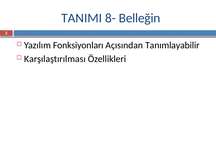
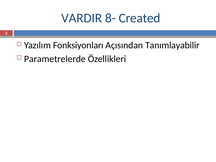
TANIMI: TANIMI -> VARDIR (82, 18)
Belleğin: Belleğin -> Created (140, 18)
Karşılaştırılması: Karşılaştırılması -> Parametrelerde (55, 59)
